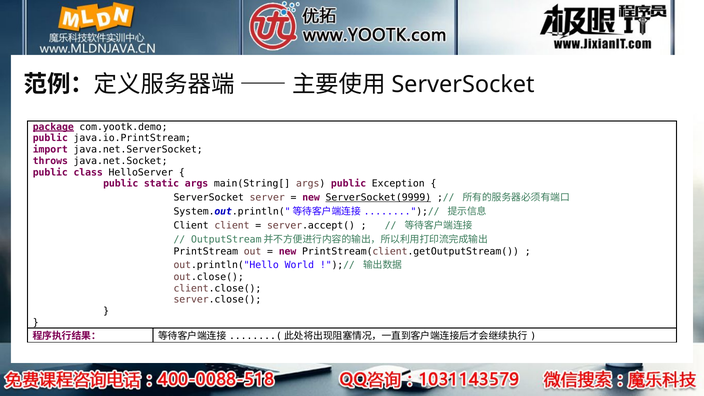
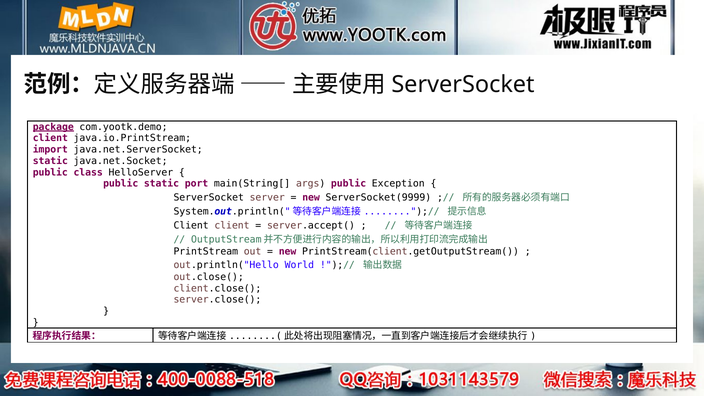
public: public -> client (50, 138)
throws: throws -> static (50, 161)
static args: args -> port (197, 184)
ServerSocket(9999 underline: present -> none (378, 197)
